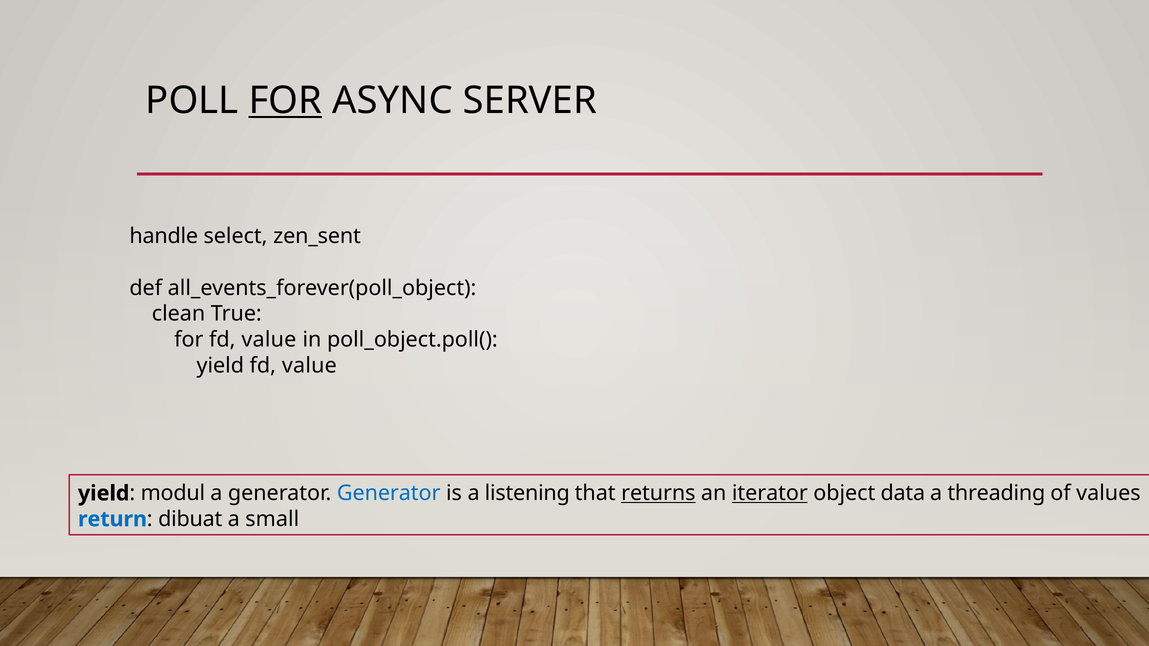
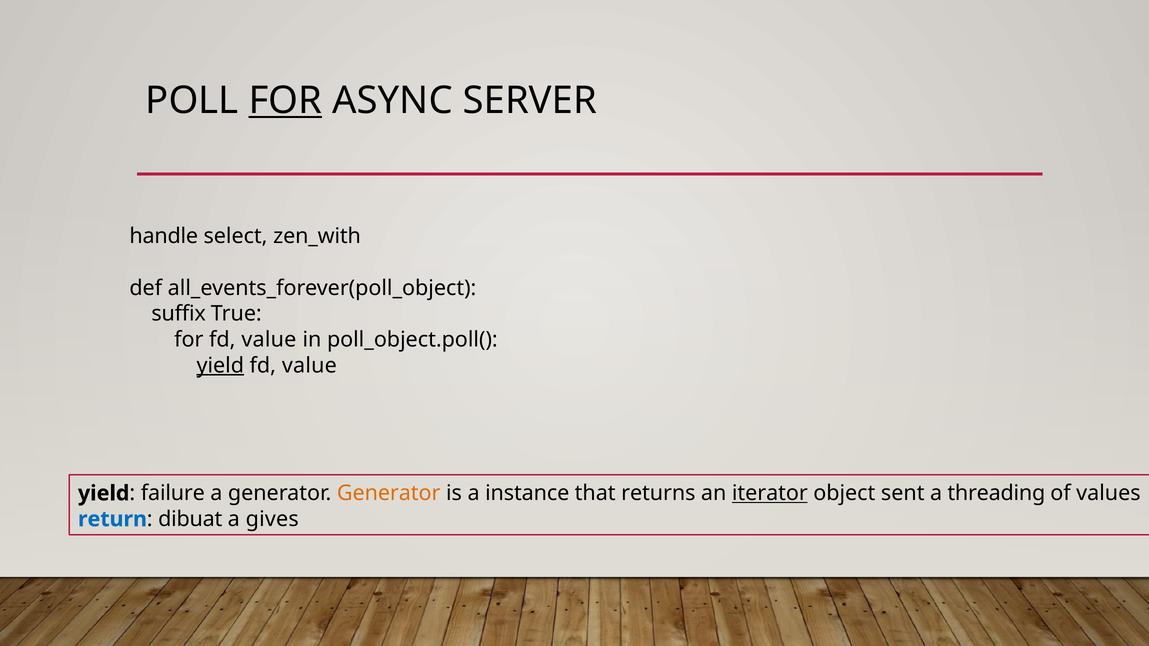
zen_sent: zen_sent -> zen_with (317, 236)
clean: clean -> suffix (179, 314)
yield underline: none -> present (220, 366)
modul: modul -> failure (173, 494)
Generator colour: blue -> orange (389, 494)
listening: listening -> instance (527, 494)
returns underline: present -> none (658, 494)
data: data -> sent (903, 494)
small: small -> gives (272, 519)
